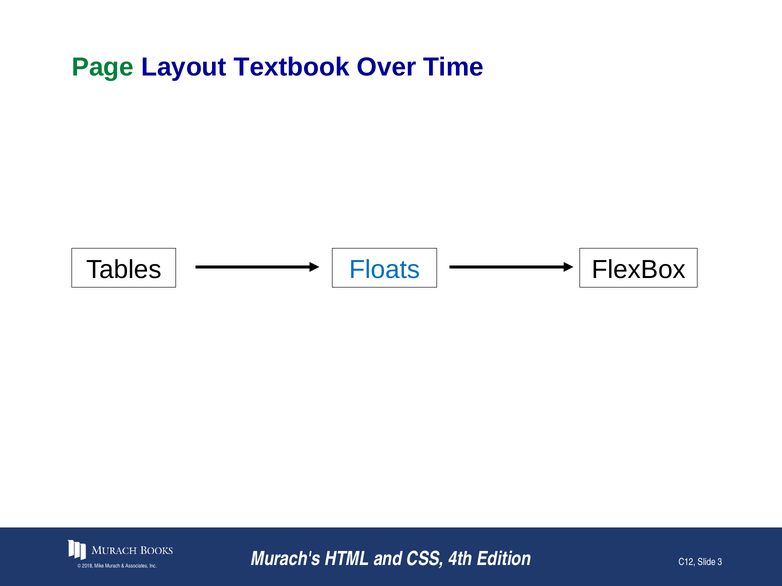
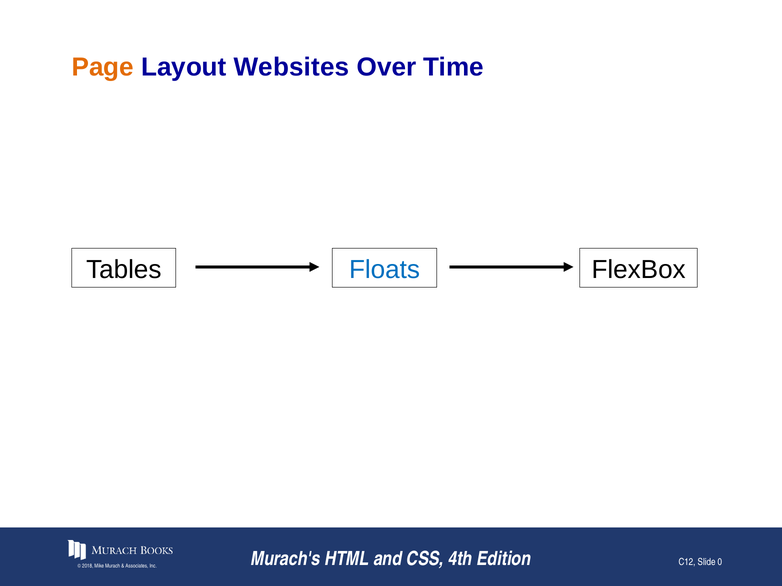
Page colour: green -> orange (103, 67)
Textbook: Textbook -> Websites (292, 67)
3: 3 -> 0 (720, 563)
